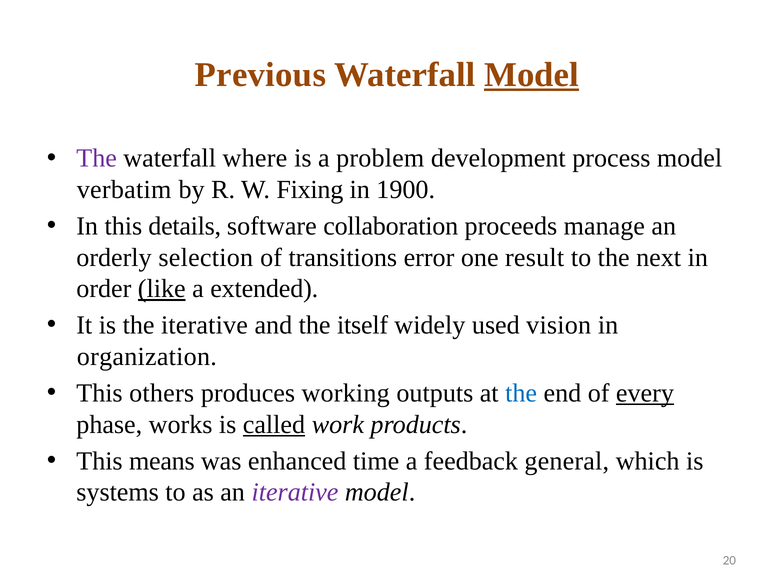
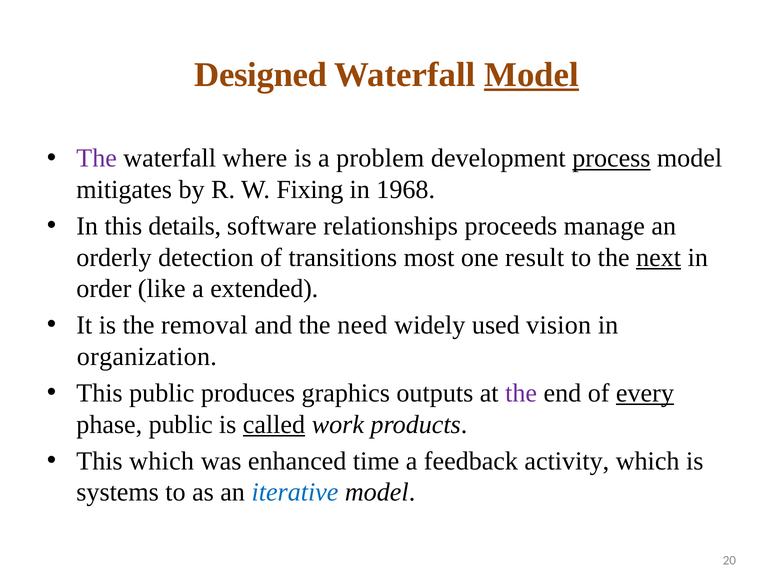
Previous: Previous -> Designed (261, 75)
process underline: none -> present (611, 158)
verbatim: verbatim -> mitigates (124, 190)
1900: 1900 -> 1968 (406, 190)
collaboration: collaboration -> relationships (391, 226)
selection: selection -> detection (206, 258)
error: error -> most (429, 258)
next underline: none -> present (659, 258)
like underline: present -> none (162, 289)
the iterative: iterative -> removal (204, 325)
itself: itself -> need (362, 325)
This others: others -> public (162, 393)
working: working -> graphics (346, 393)
the colour: blue -> purple (521, 393)
phase works: works -> public (181, 425)
This means: means -> which (162, 461)
general: general -> activity (567, 461)
iterative colour: purple -> blue (295, 492)
